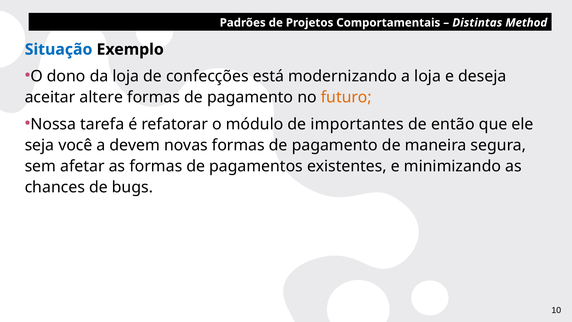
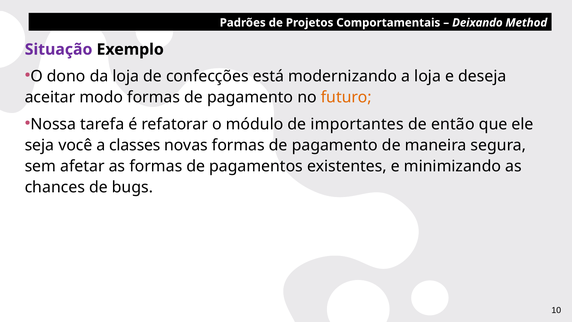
Distintas: Distintas -> Deixando (477, 23)
Situação colour: blue -> purple (59, 49)
altere: altere -> modo (101, 97)
devem: devem -> classes (135, 145)
